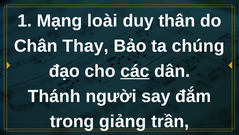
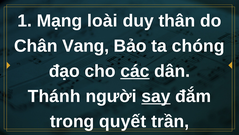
Thay: Thay -> Vang (86, 46)
chúng: chúng -> chóng (198, 46)
say underline: none -> present (156, 96)
giảng: giảng -> quyết (123, 121)
